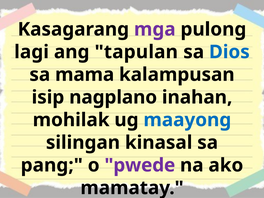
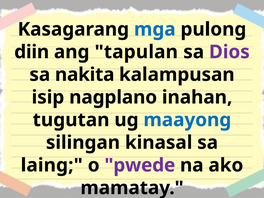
mga colour: purple -> blue (155, 29)
lagi: lagi -> diin (32, 52)
Dios colour: blue -> purple (229, 52)
mama: mama -> nakita (85, 75)
mohilak: mohilak -> tugutan (71, 120)
pang: pang -> laing (52, 165)
